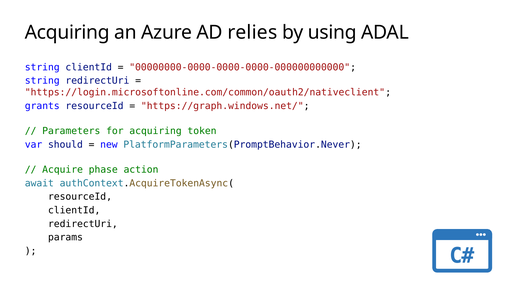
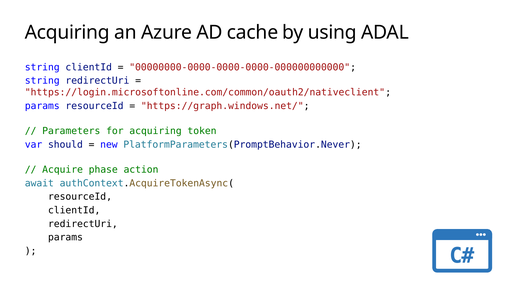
relies: relies -> cache (253, 32)
grants: grants -> params (42, 106)
